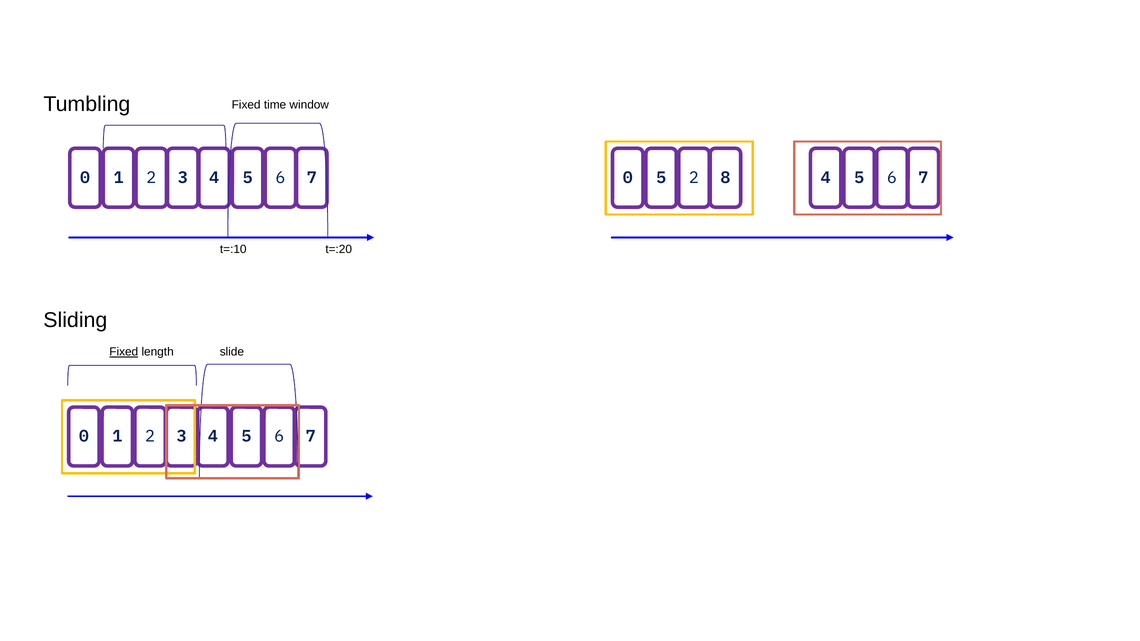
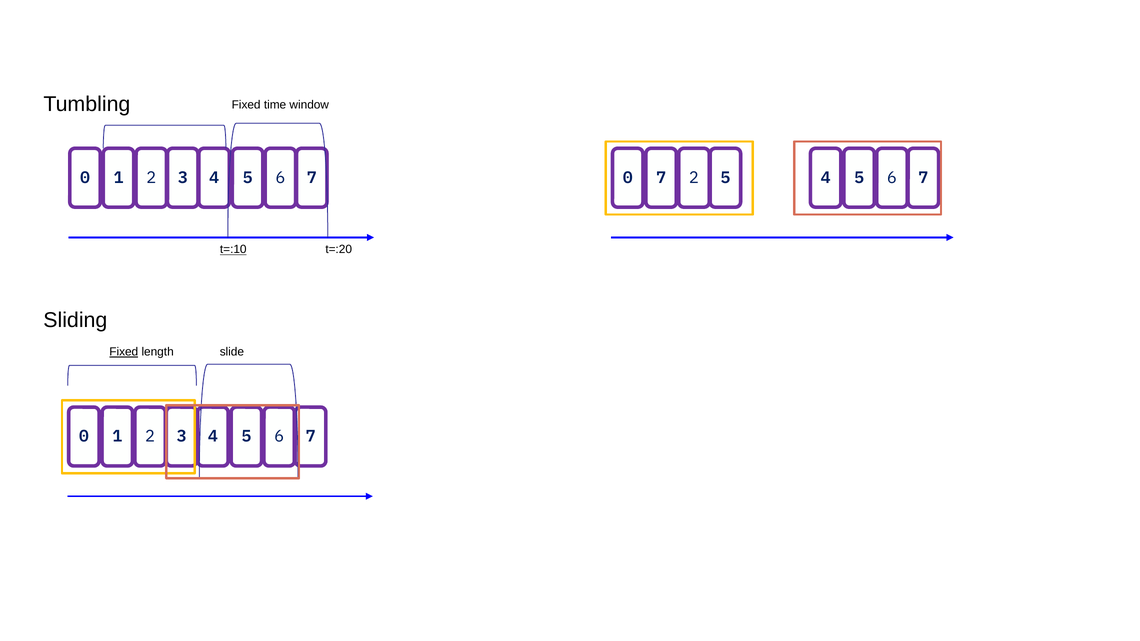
0 5: 5 -> 7 (661, 178)
2 8: 8 -> 5 (725, 178)
t=:10 underline: none -> present (233, 250)
